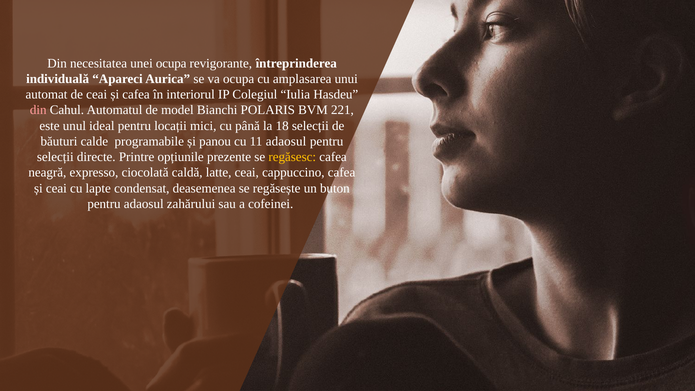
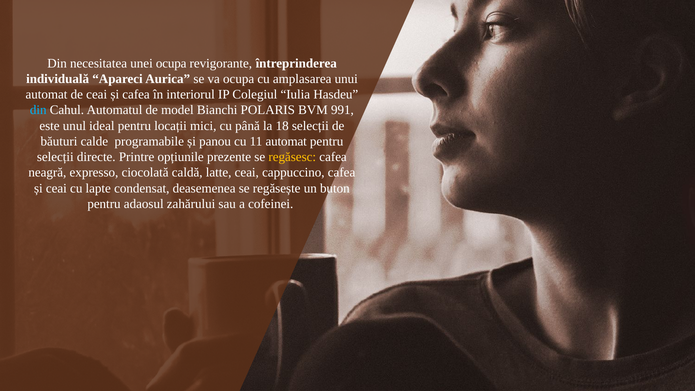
din colour: pink -> light blue (38, 110)
221: 221 -> 991 (342, 110)
11 adaosul: adaosul -> automat (286, 141)
